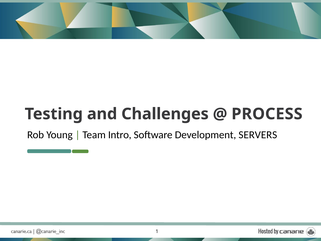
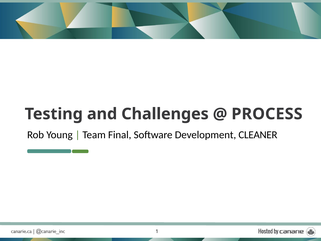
Intro: Intro -> Final (120, 135)
SERVERS: SERVERS -> CLEANER (258, 135)
